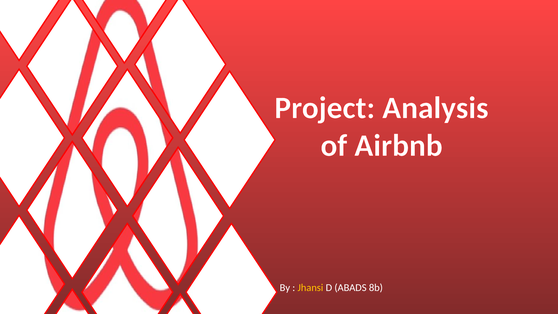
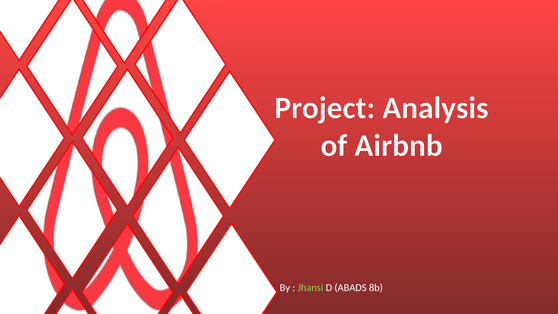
Jhansi colour: yellow -> light green (310, 288)
